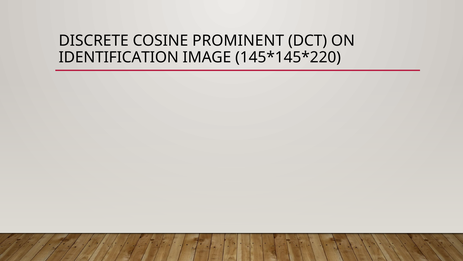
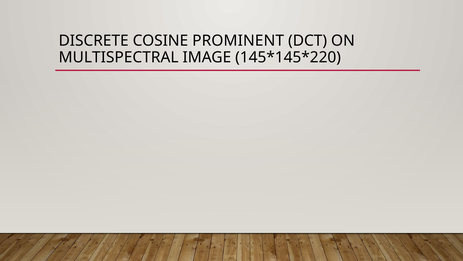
IDENTIFICATION: IDENTIFICATION -> MULTISPECTRAL (119, 57)
